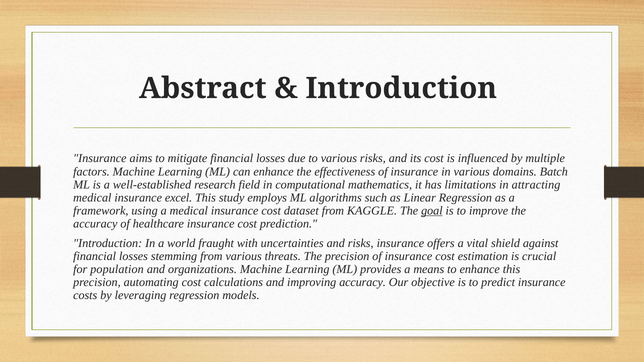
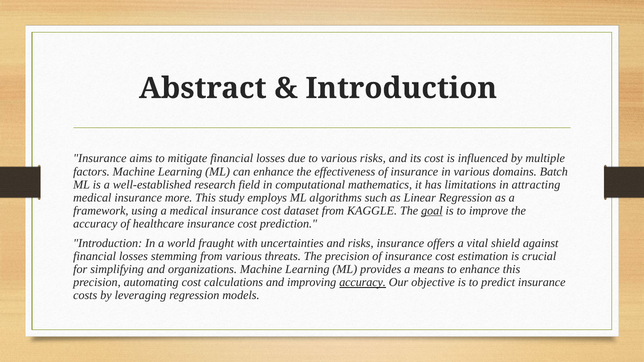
excel: excel -> more (179, 198)
population: population -> simplifying (117, 269)
accuracy underline: none -> present (363, 283)
